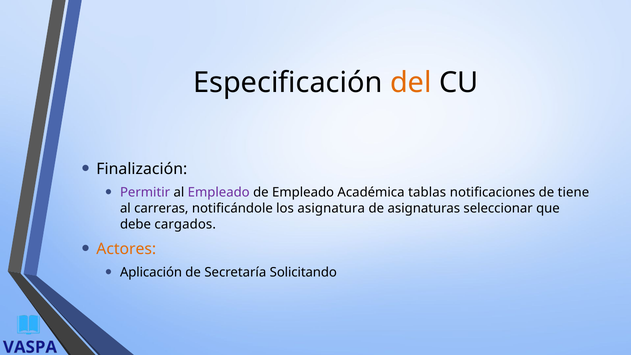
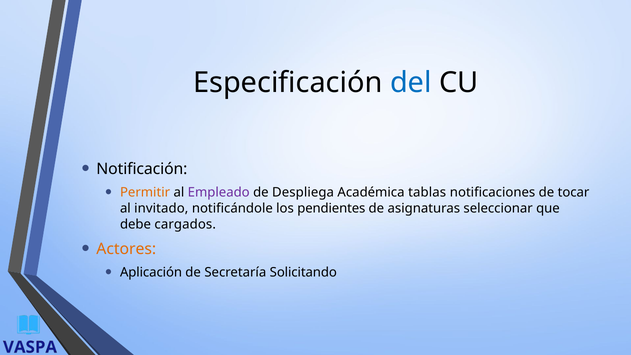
del colour: orange -> blue (411, 83)
Finalización: Finalización -> Notificación (142, 169)
Permitir colour: purple -> orange (145, 193)
de Empleado: Empleado -> Despliega (303, 193)
tiene: tiene -> tocar (574, 193)
carreras: carreras -> invitado (161, 208)
asignatura: asignatura -> pendientes (331, 208)
